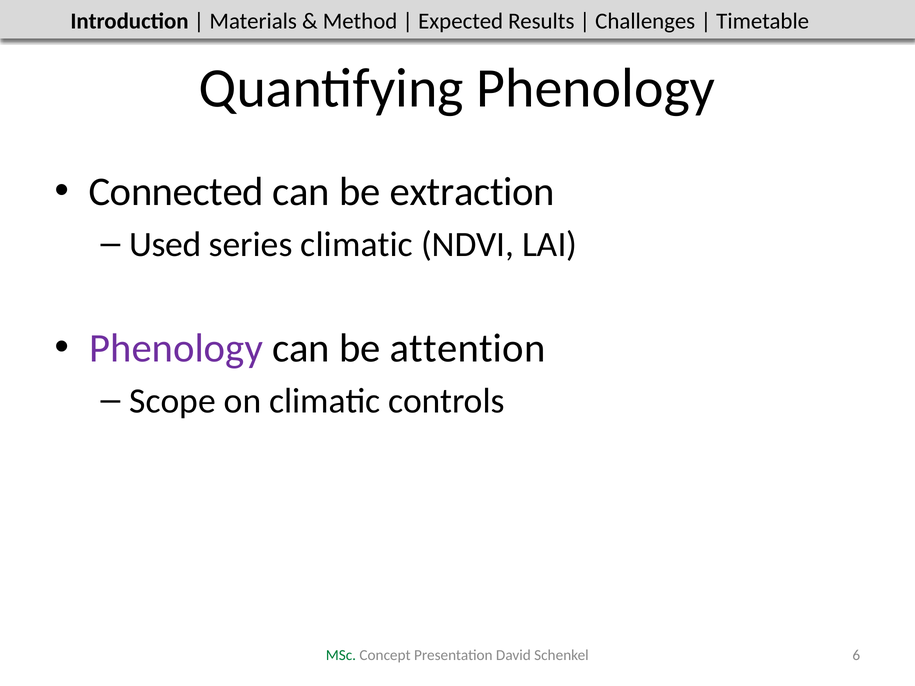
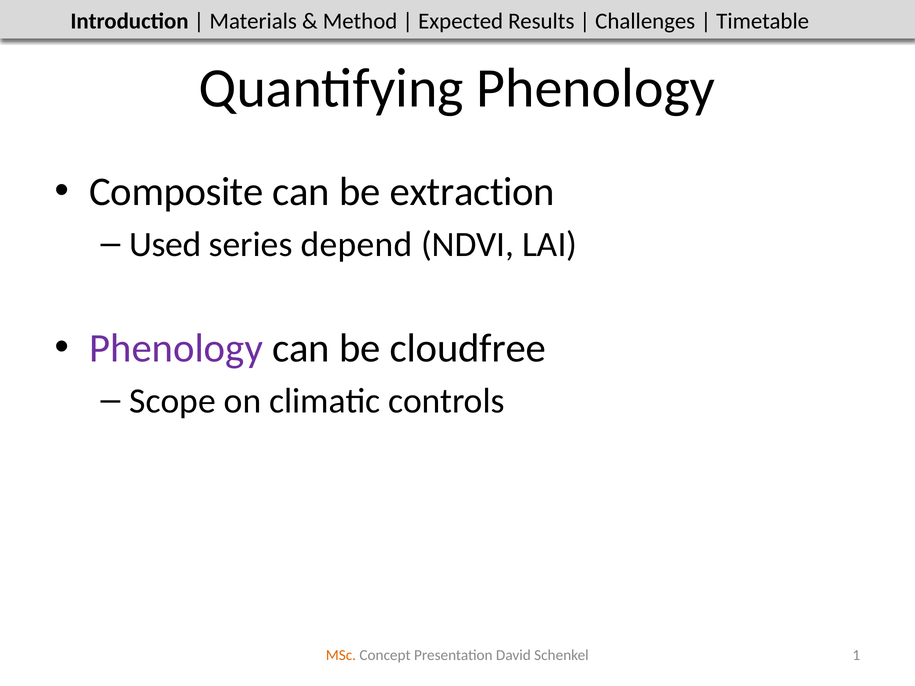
Connected: Connected -> Composite (176, 192)
series climatic: climatic -> depend (357, 244)
attention: attention -> cloudfree (468, 349)
MSc colour: green -> orange (341, 655)
6: 6 -> 1 (856, 655)
